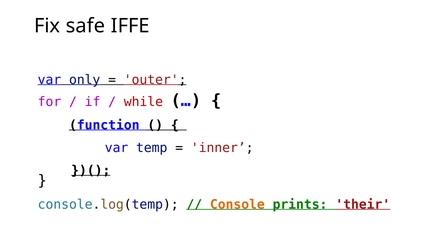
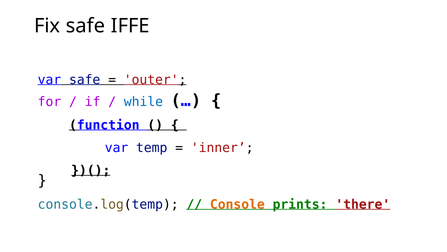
var only: only -> safe (85, 80)
while colour: red -> blue (143, 101)
their: their -> there (363, 204)
